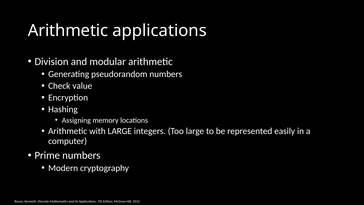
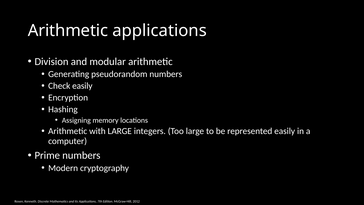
Check value: value -> easily (82, 86)
